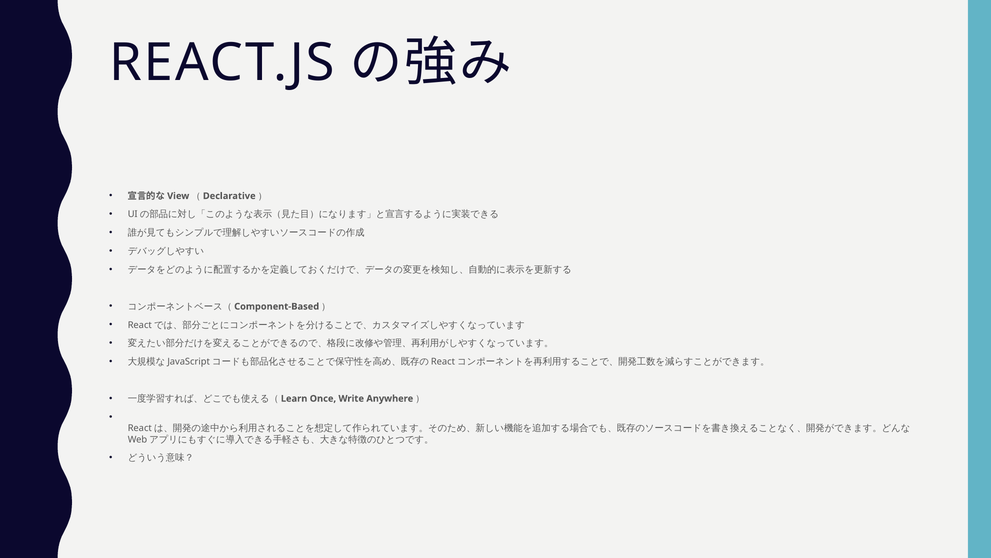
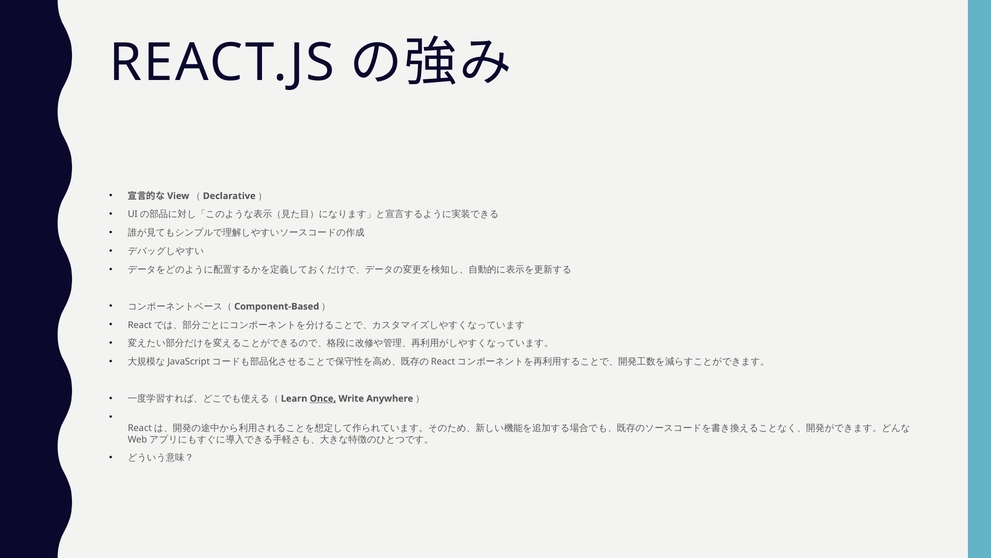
Once underline: none -> present (323, 398)
